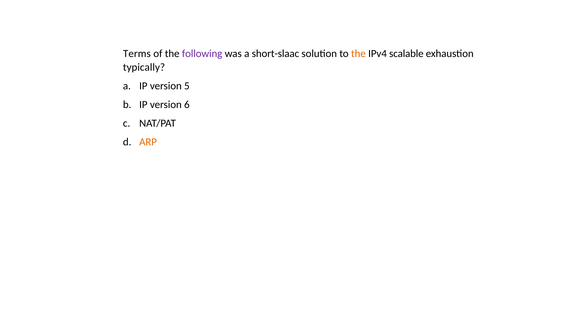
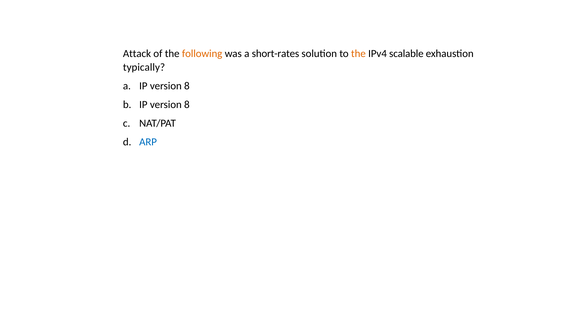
Terms: Terms -> Attack (137, 54)
following colour: purple -> orange (202, 54)
short-slaac: short-slaac -> short-rates (276, 54)
a IP version 5: 5 -> 8 (187, 86)
6: 6 -> 8 (187, 105)
ARP colour: orange -> blue (148, 142)
